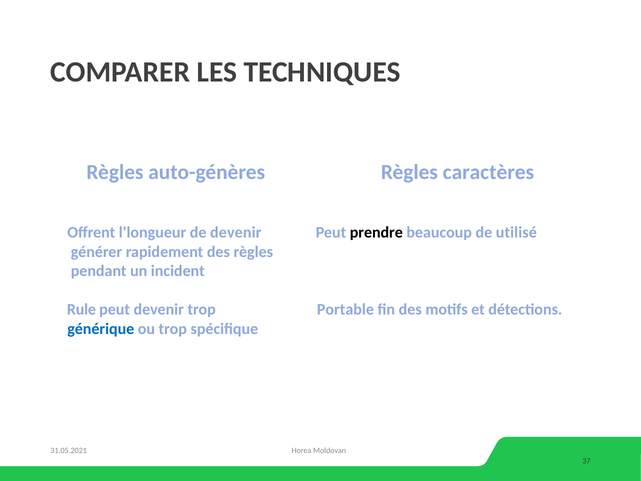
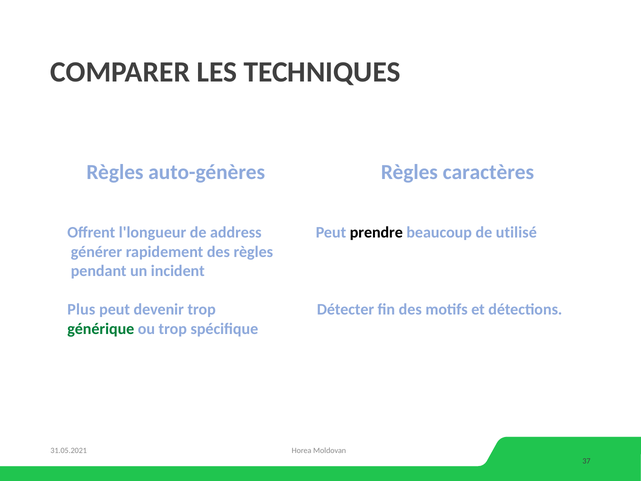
de devenir: devenir -> address (236, 233)
Rule: Rule -> Plus (81, 309)
Portable: Portable -> Détecter (345, 309)
générique colour: blue -> green (101, 329)
